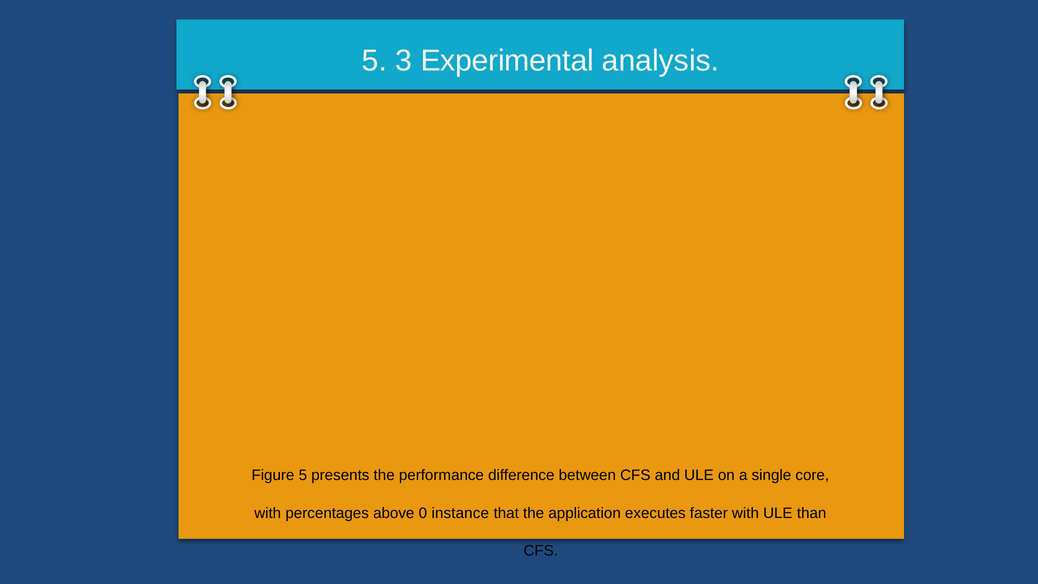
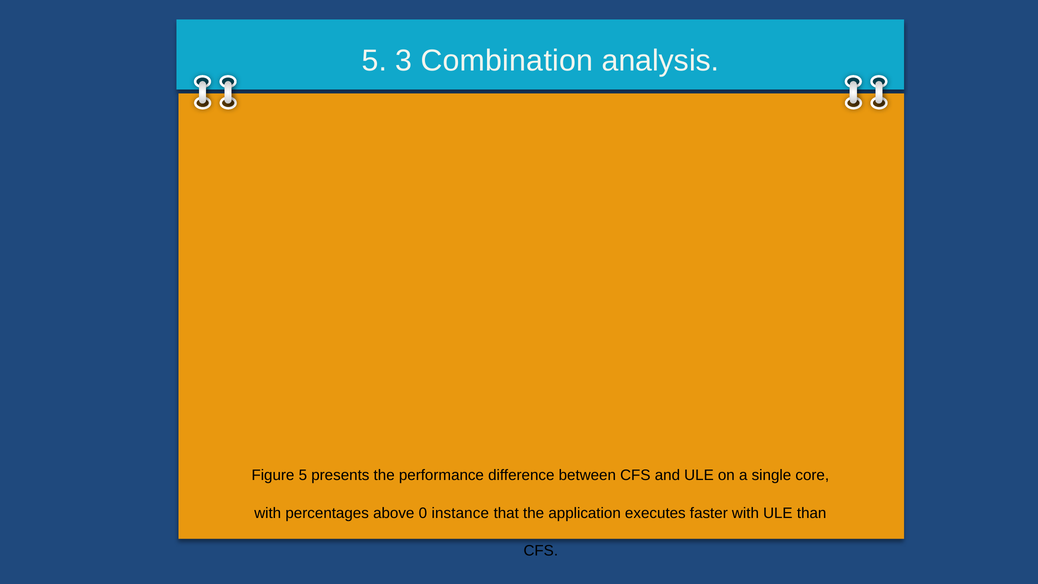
Experimental: Experimental -> Combination (507, 61)
